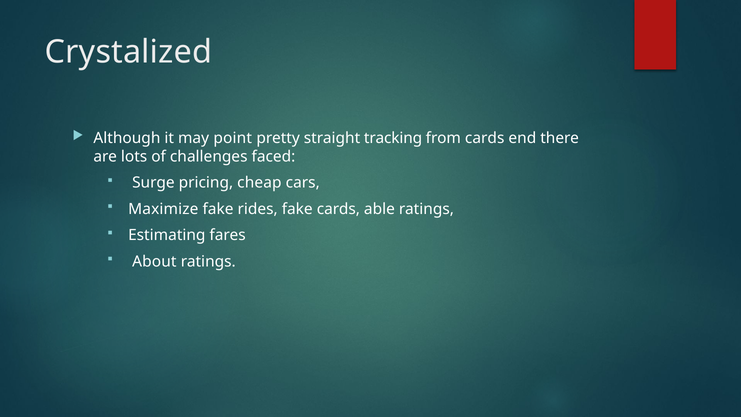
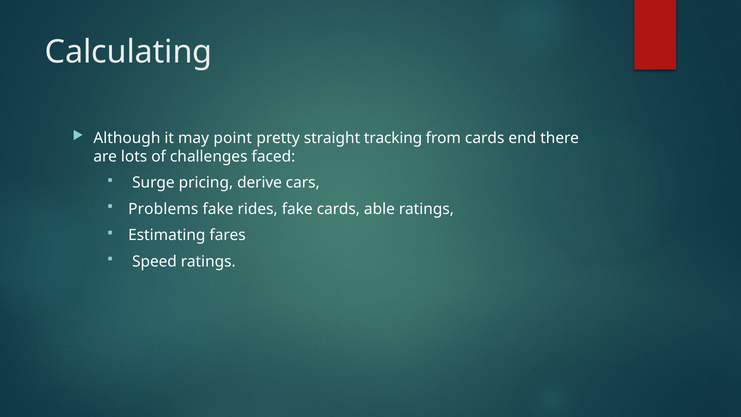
Crystalized: Crystalized -> Calculating (129, 52)
cheap: cheap -> derive (260, 183)
Maximize: Maximize -> Problems (163, 209)
About: About -> Speed (154, 261)
